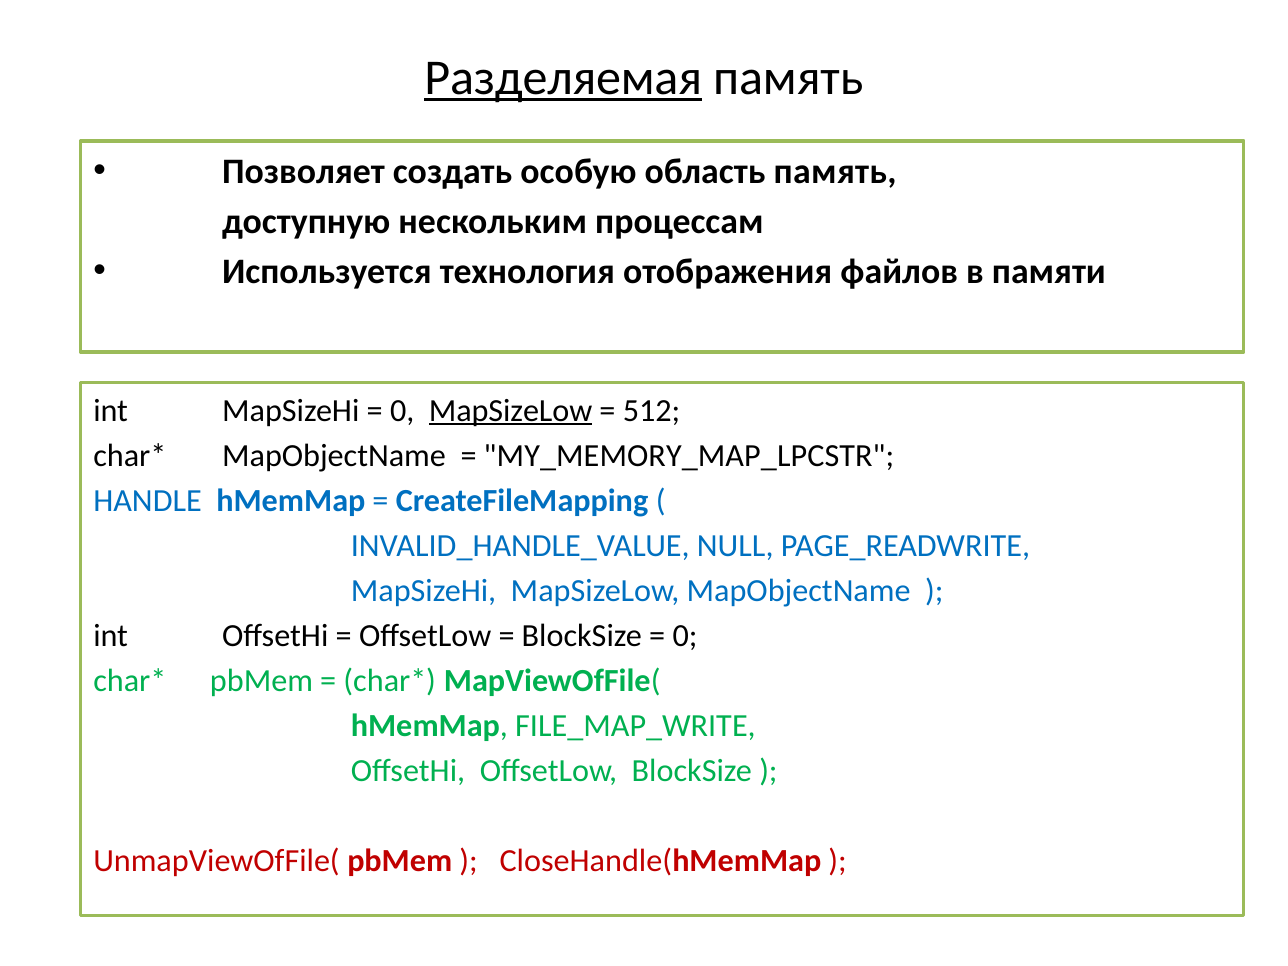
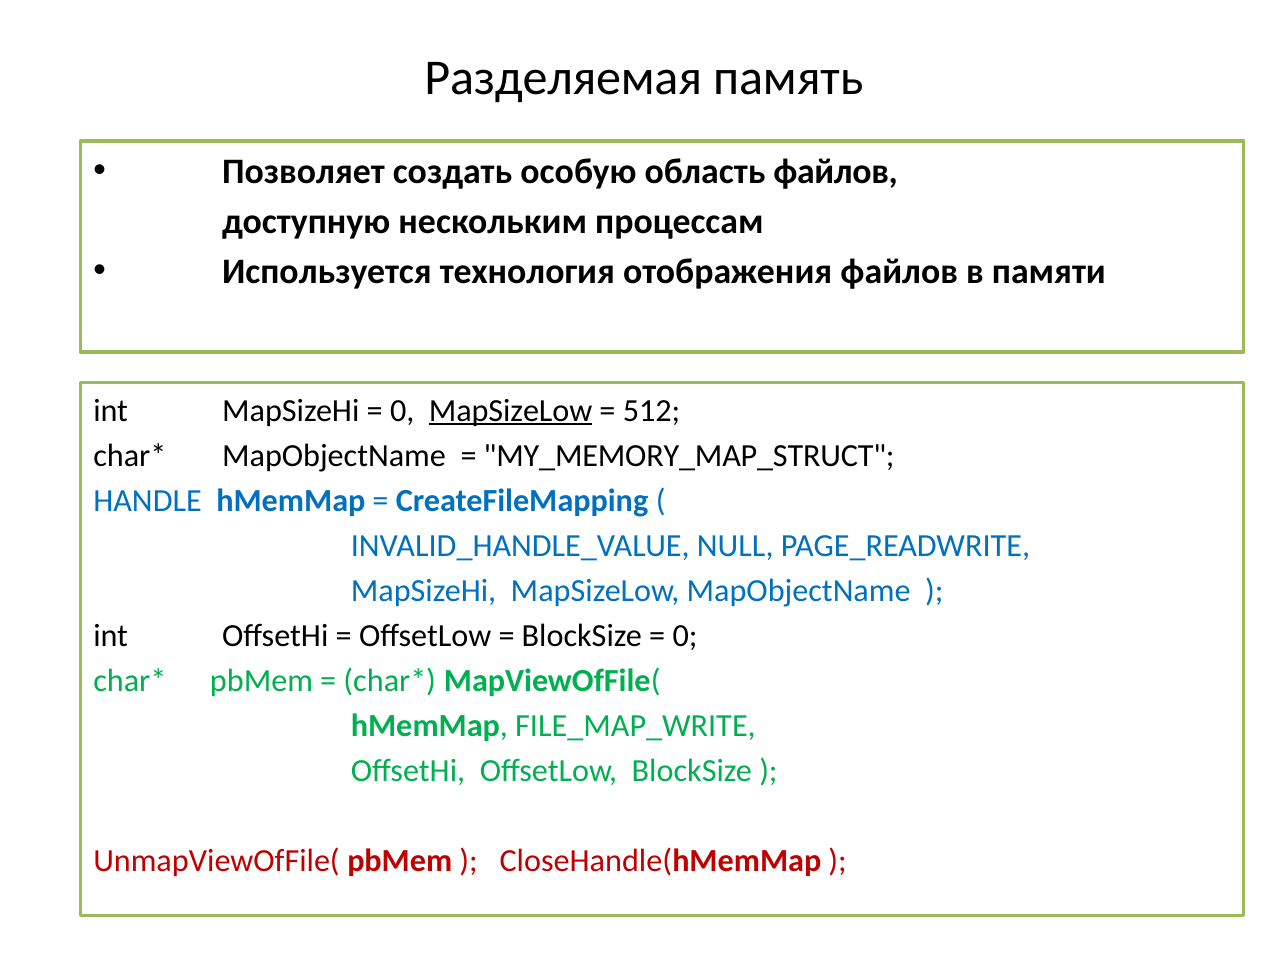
Разделяемая underline: present -> none (563, 78)
область память: память -> файлов (836, 171)
MY_MEMORY_MAP_LPCSTR: MY_MEMORY_MAP_LPCSTR -> MY_MEMORY_MAP_STRUCT (689, 455)
